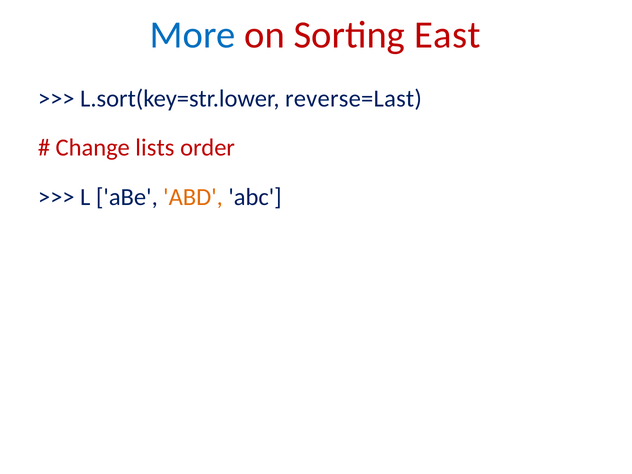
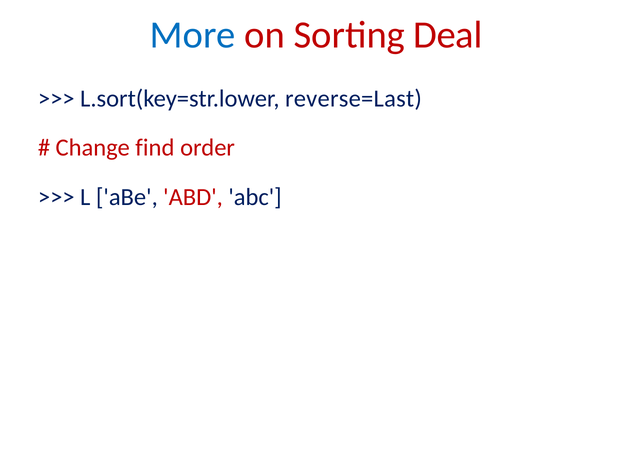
East: East -> Deal (448, 35)
lists: lists -> find (155, 148)
ABD colour: orange -> red (193, 197)
